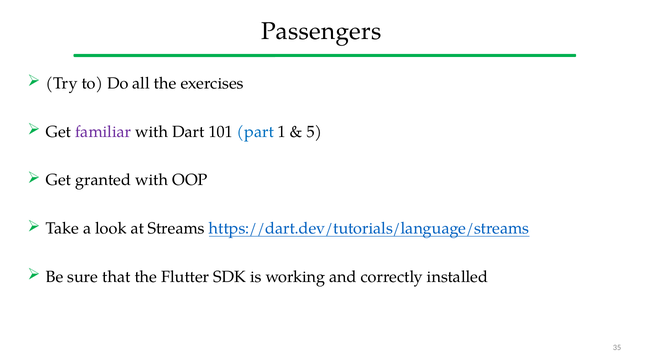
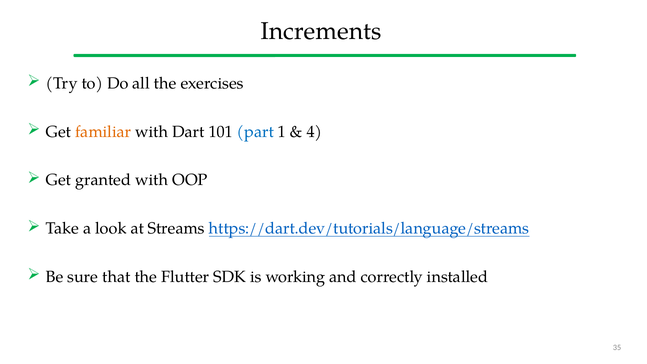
Passengers: Passengers -> Increments (321, 31)
familiar colour: purple -> orange (103, 132)
5: 5 -> 4 (314, 132)
